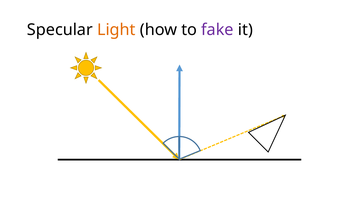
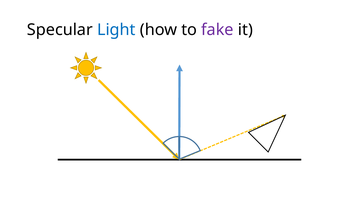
Light colour: orange -> blue (116, 30)
